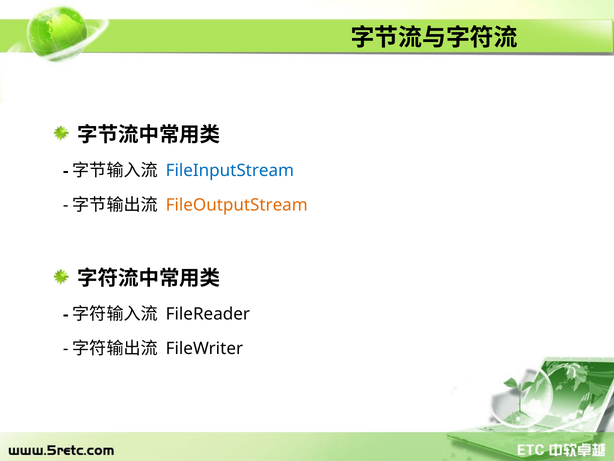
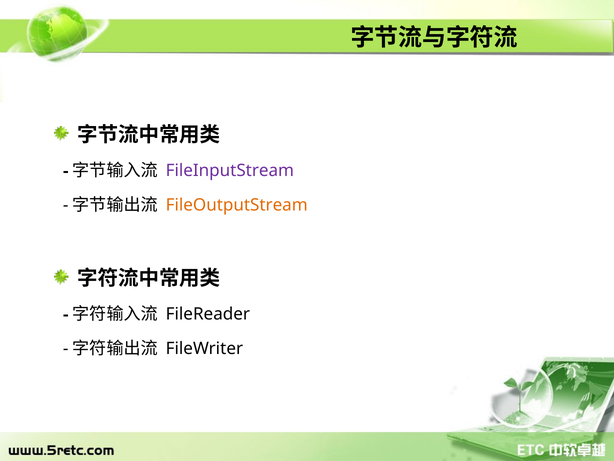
FileInputStream colour: blue -> purple (230, 171)
